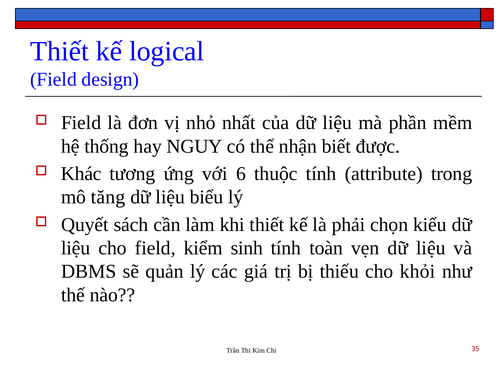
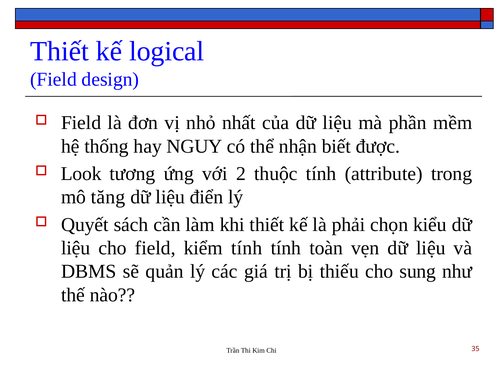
Khác: Khác -> Look (81, 174)
6: 6 -> 2 (241, 174)
biểu: biểu -> điển (207, 197)
kiểm sinh: sinh -> tính (247, 248)
khỏi: khỏi -> sung (418, 272)
